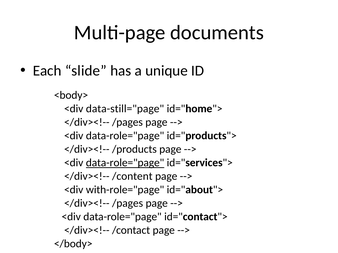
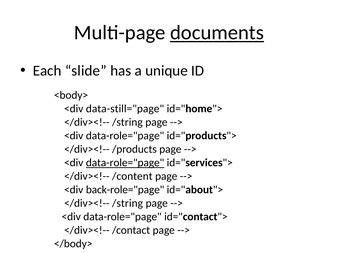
documents underline: none -> present (217, 33)
/pages: /pages -> /string (127, 122)
with-role="page: with-role="page -> back-role="page (125, 190)
/pages: /pages -> /string (128, 204)
